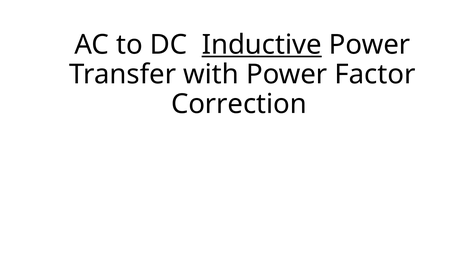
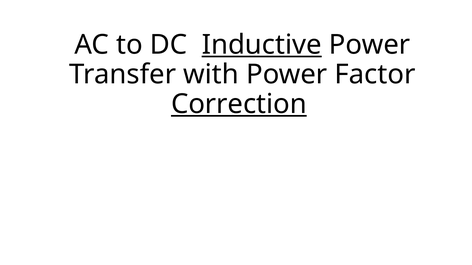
Correction underline: none -> present (239, 104)
